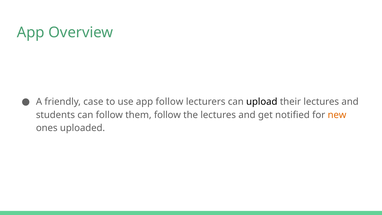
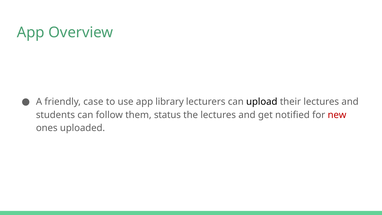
app follow: follow -> library (170, 102)
them follow: follow -> status (167, 115)
new colour: orange -> red (337, 115)
